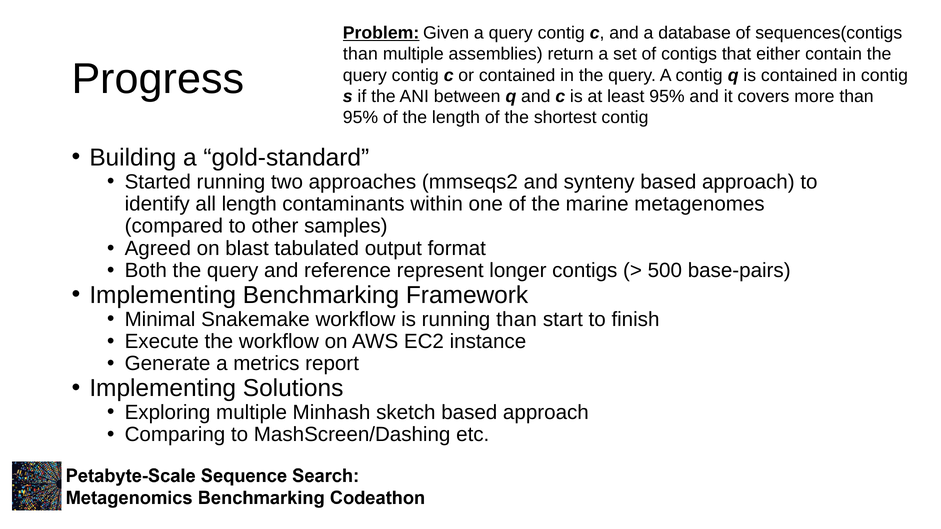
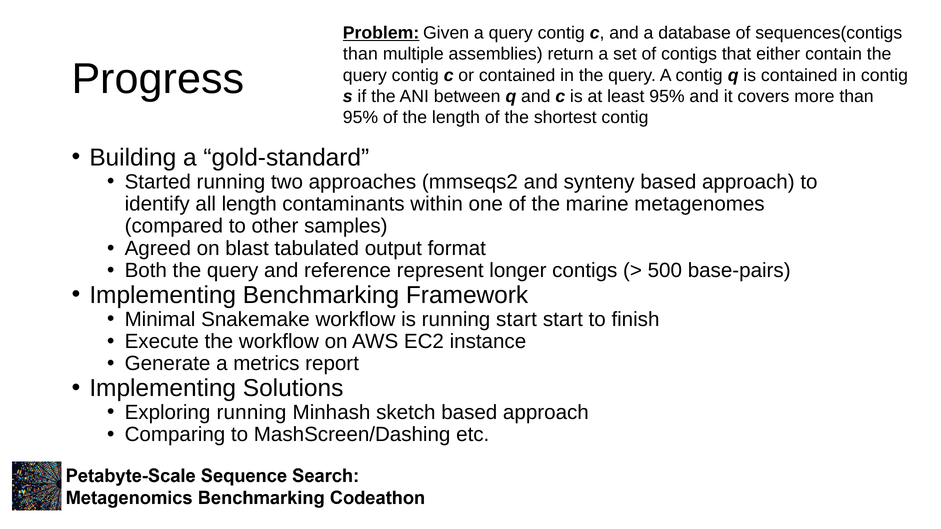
running than: than -> start (517, 319)
Exploring multiple: multiple -> running (251, 413)
